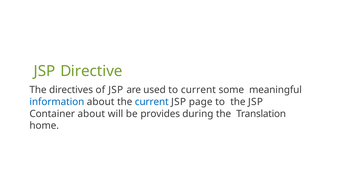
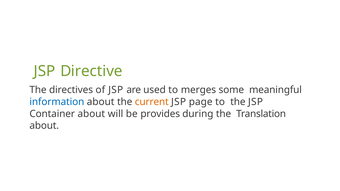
to current: current -> merges (198, 90)
current colour: blue -> orange (152, 102)
home: home -> about (44, 126)
